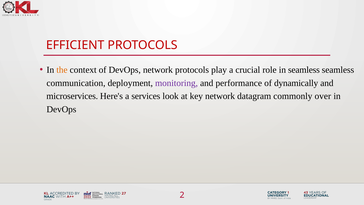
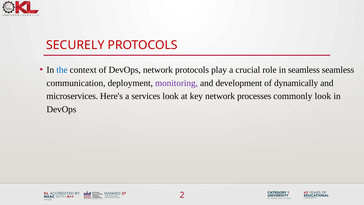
EFFICIENT: EFFICIENT -> SECURELY (75, 45)
the colour: orange -> blue (62, 70)
performance: performance -> development (239, 83)
datagram: datagram -> processes (254, 96)
commonly over: over -> look (323, 96)
